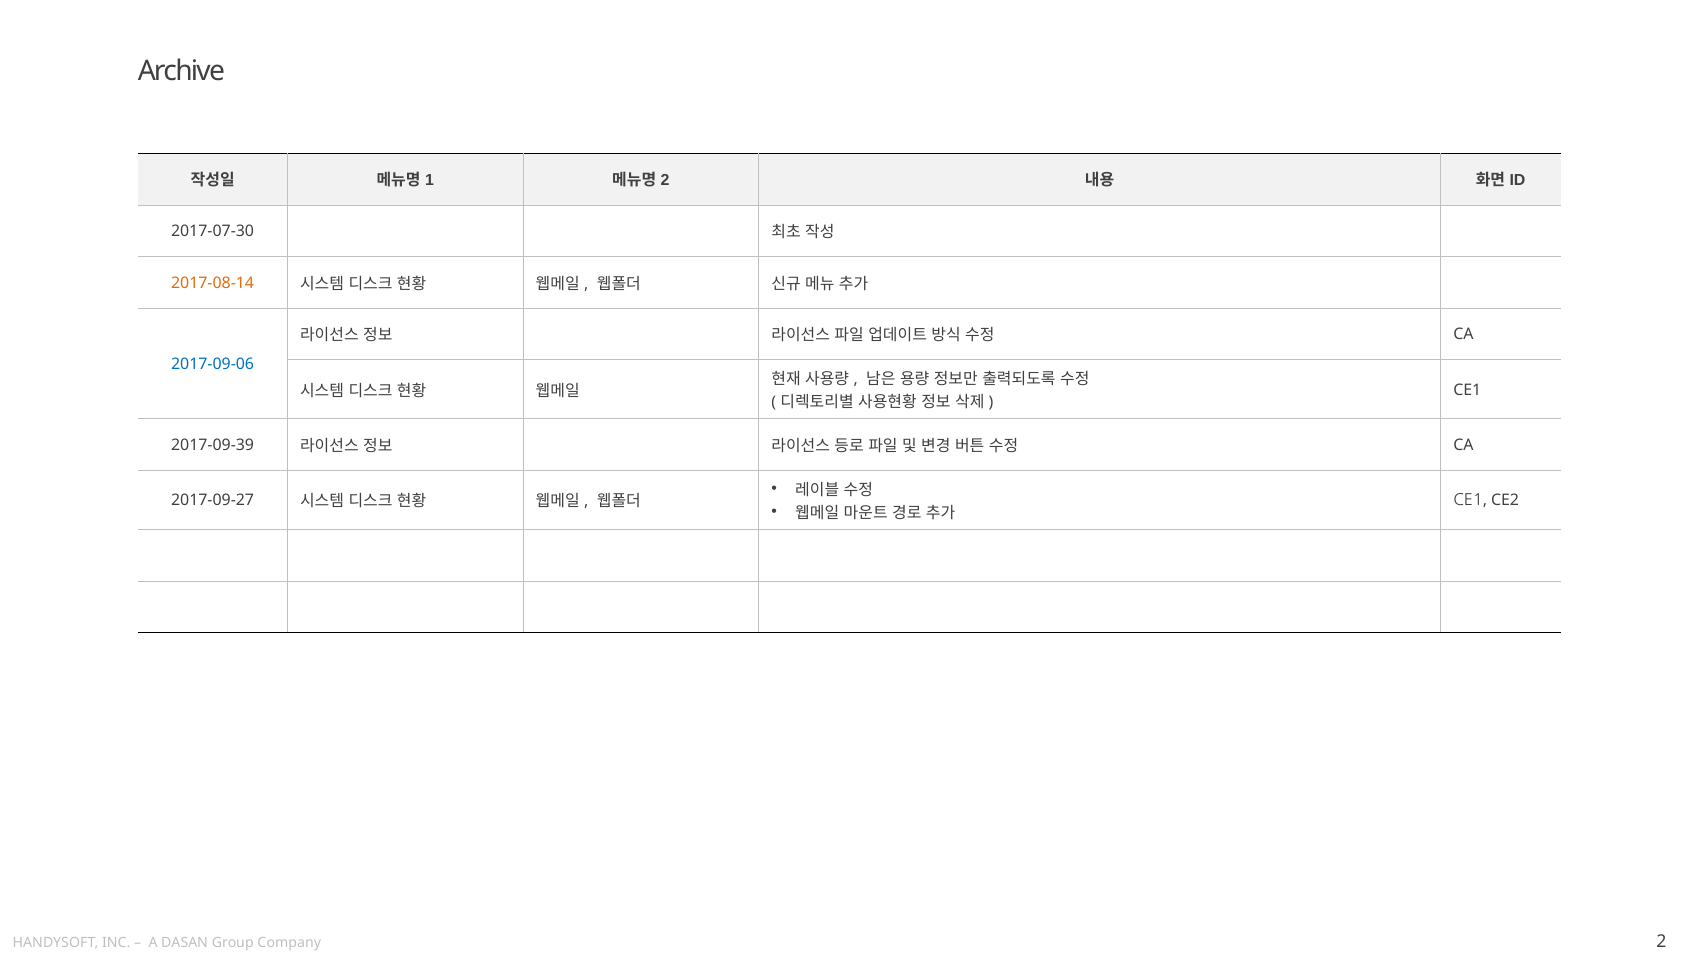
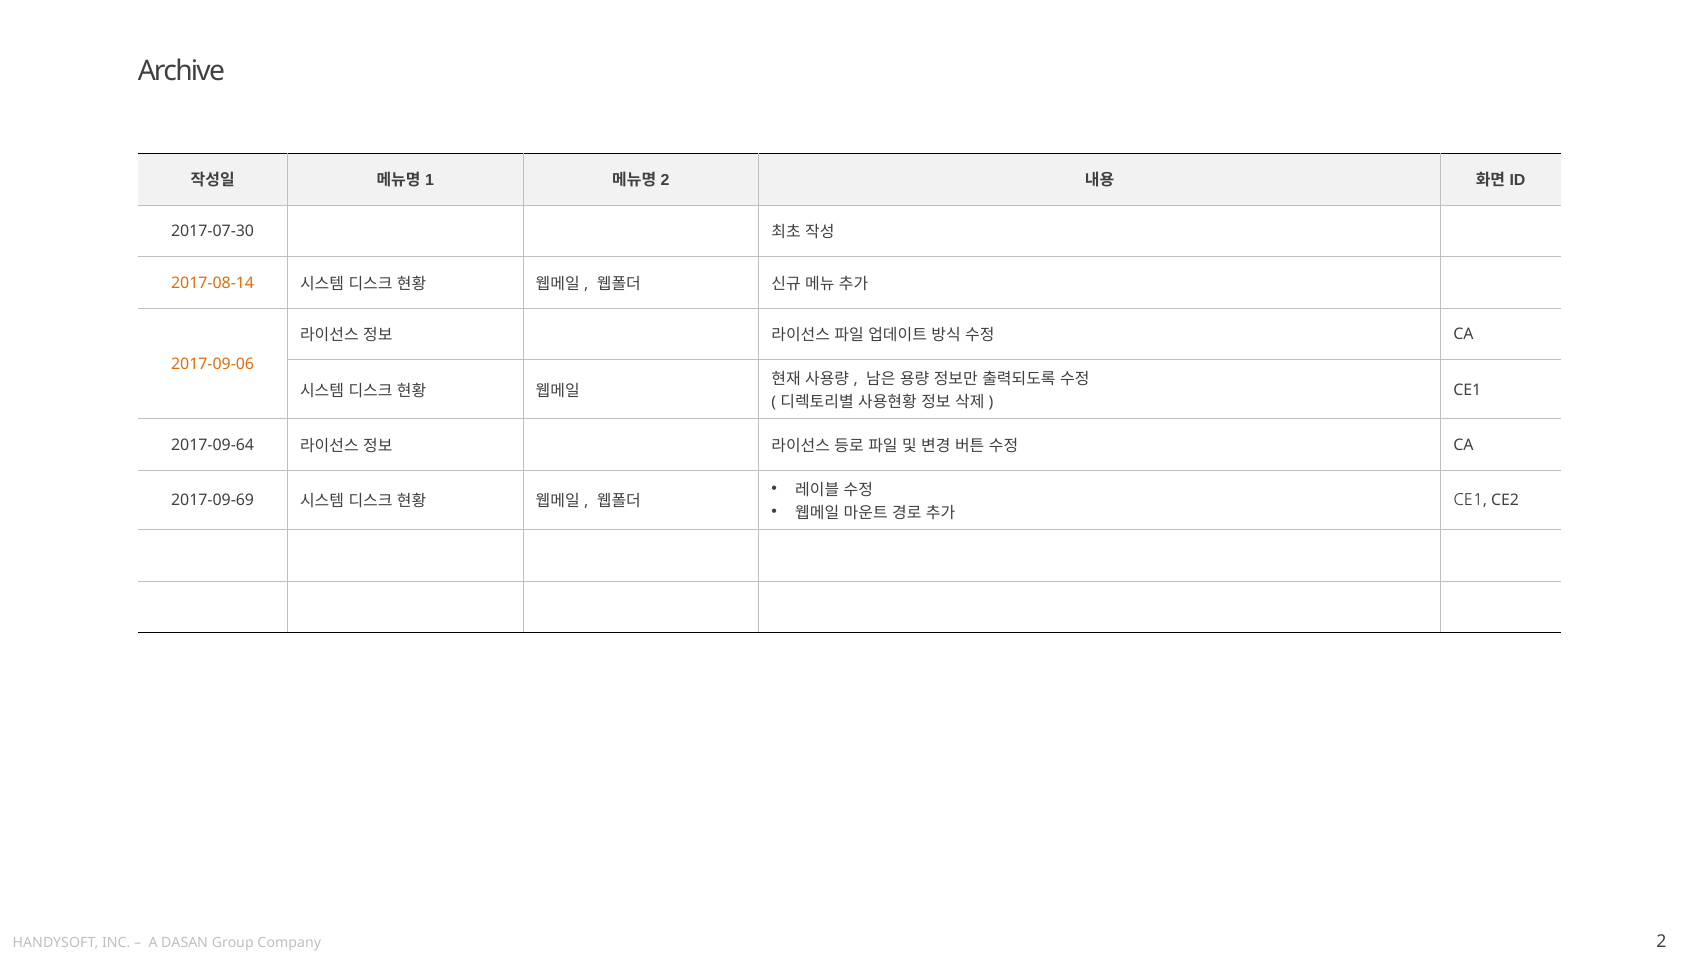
2017-09-06 colour: blue -> orange (213, 364)
2017-09-39: 2017-09-39 -> 2017-09-64 (213, 445)
2017-09-27: 2017-09-27 -> 2017-09-69 (213, 501)
